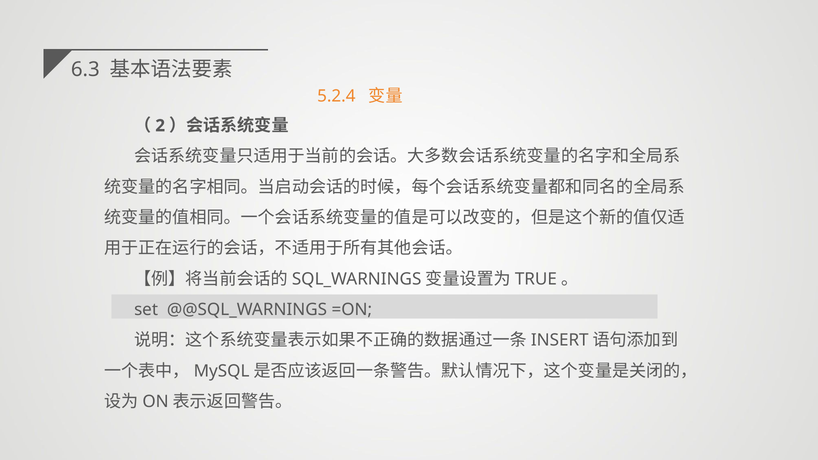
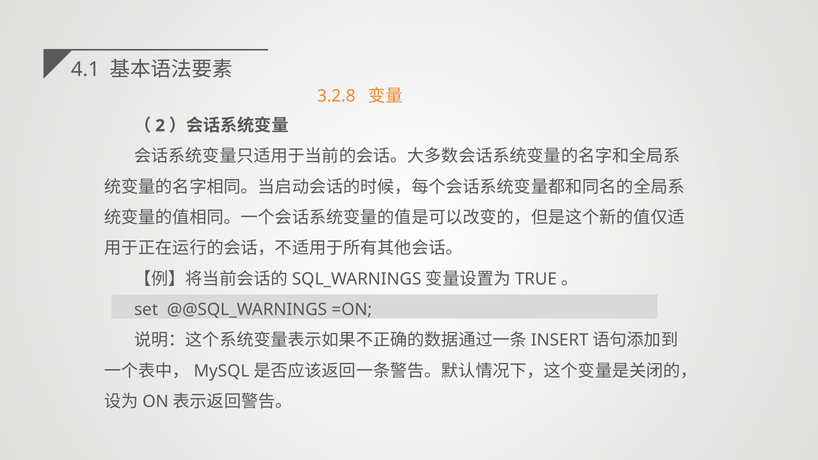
6.3: 6.3 -> 4.1 (85, 70)
5.2.4: 5.2.4 -> 3.2.8 (336, 96)
